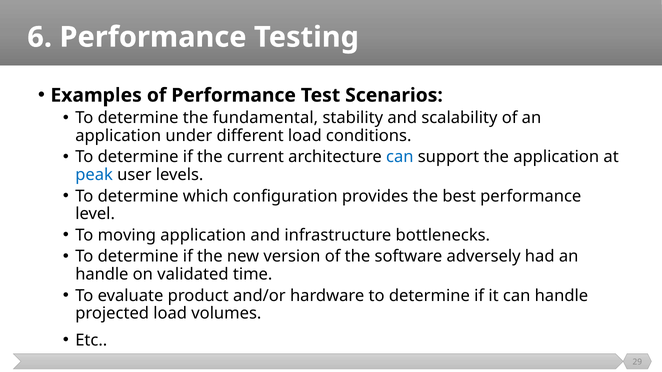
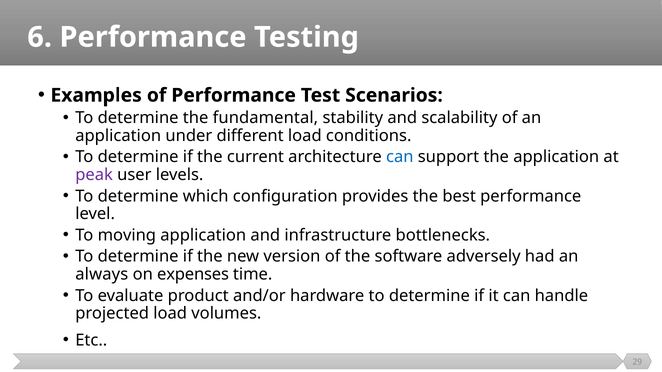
peak colour: blue -> purple (94, 175)
handle: handle -> always (102, 275)
validated: validated -> expenses (193, 275)
